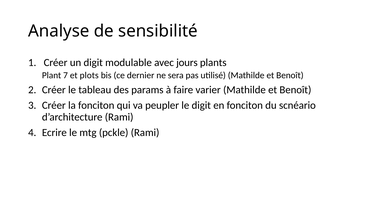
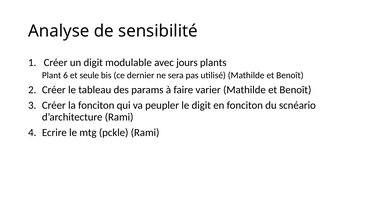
7: 7 -> 6 (65, 75)
plots: plots -> seule (89, 75)
